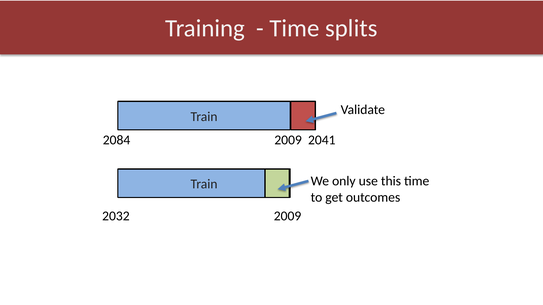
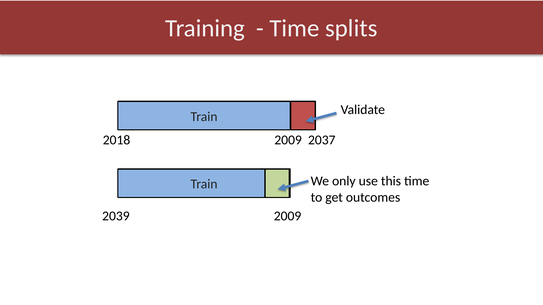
2084: 2084 -> 2018 (117, 140)
2041: 2041 -> 2037 (322, 140)
2032: 2032 -> 2039 (116, 216)
